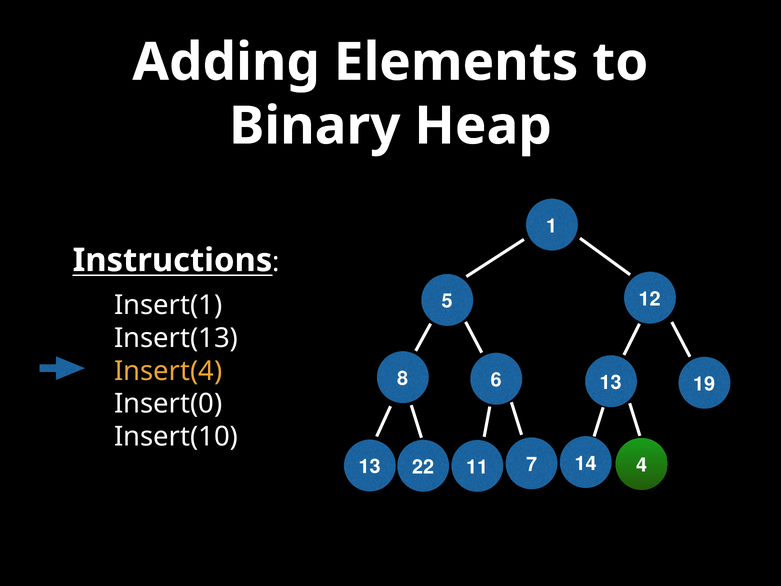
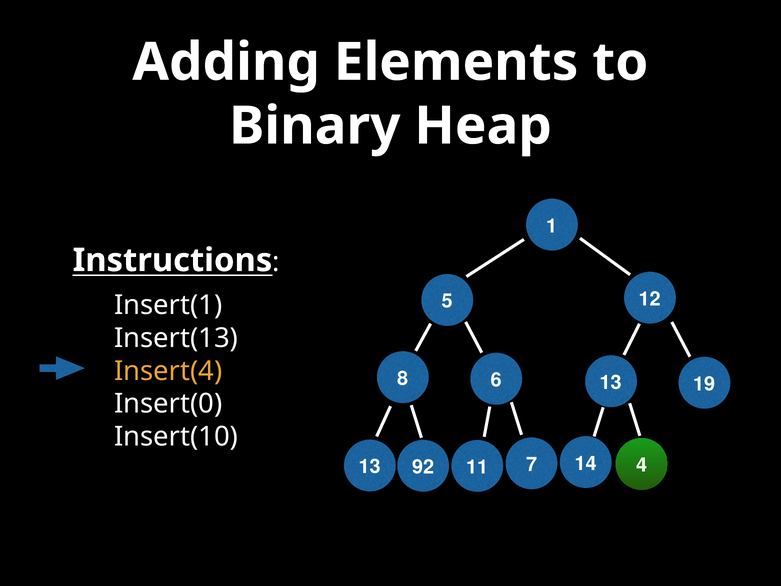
22: 22 -> 92 (423, 467)
